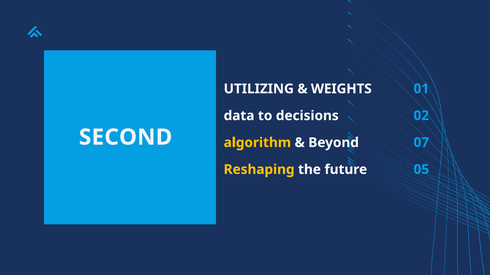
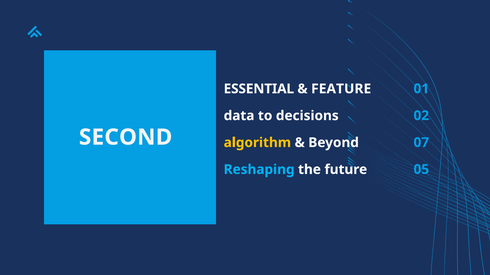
UTILIZING: UTILIZING -> ESSENTIAL (259, 89)
WEIGHTS: WEIGHTS -> FEATURE (341, 89)
Reshaping colour: yellow -> light blue (259, 170)
